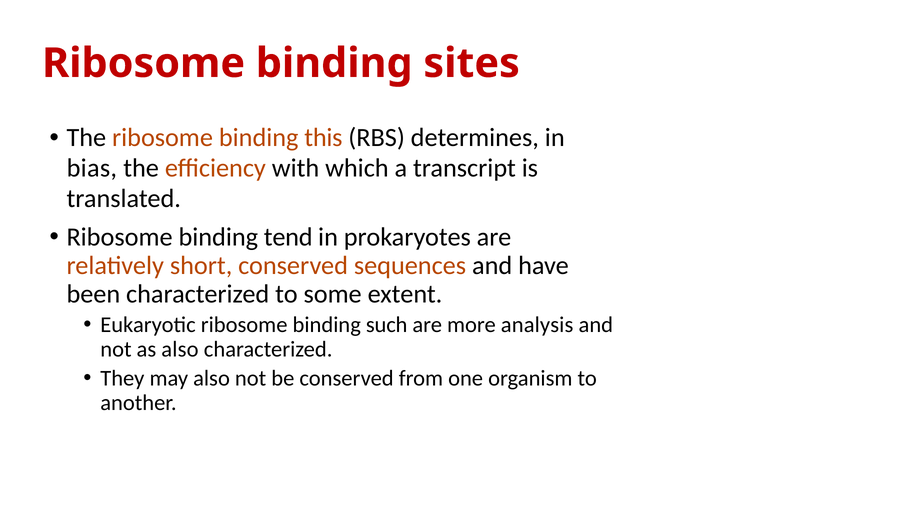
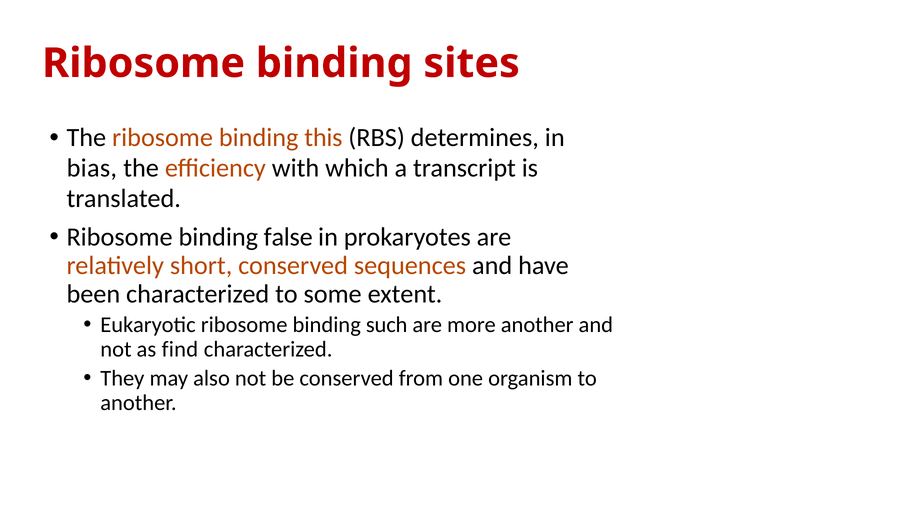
tend: tend -> false (288, 237)
more analysis: analysis -> another (537, 325)
as also: also -> find (180, 349)
